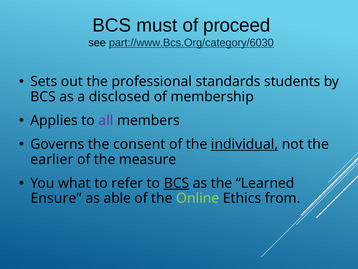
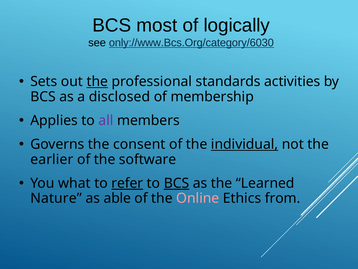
must: must -> most (157, 25)
proceed: proceed -> logically (237, 25)
part://www.Bcs.Org/category/6030: part://www.Bcs.Org/category/6030 -> only://www.Bcs.Org/category/6030 (191, 43)
the underline: none -> present (97, 81)
students: students -> activities (292, 81)
measure: measure -> software (148, 159)
refer underline: none -> present (127, 183)
Ensure: Ensure -> Nature (56, 198)
Online colour: light green -> pink (198, 198)
